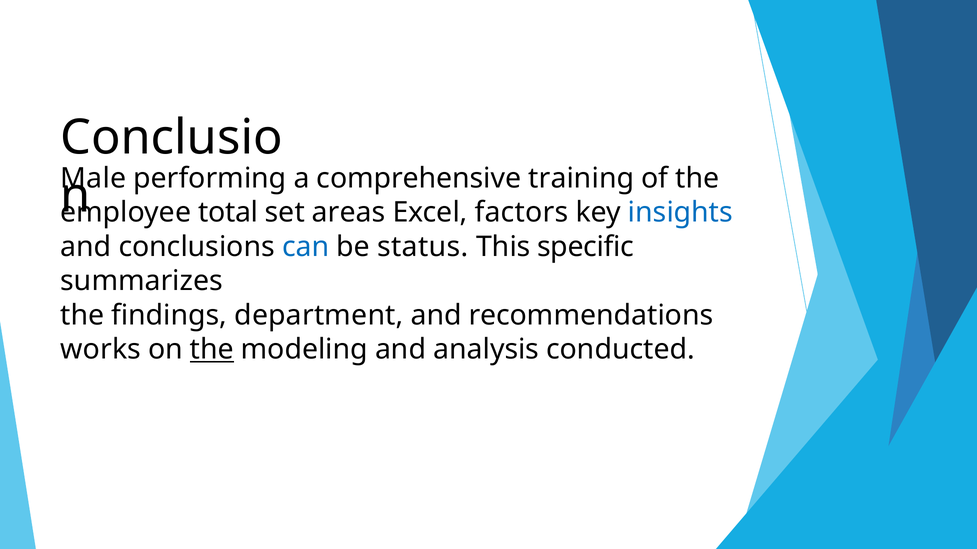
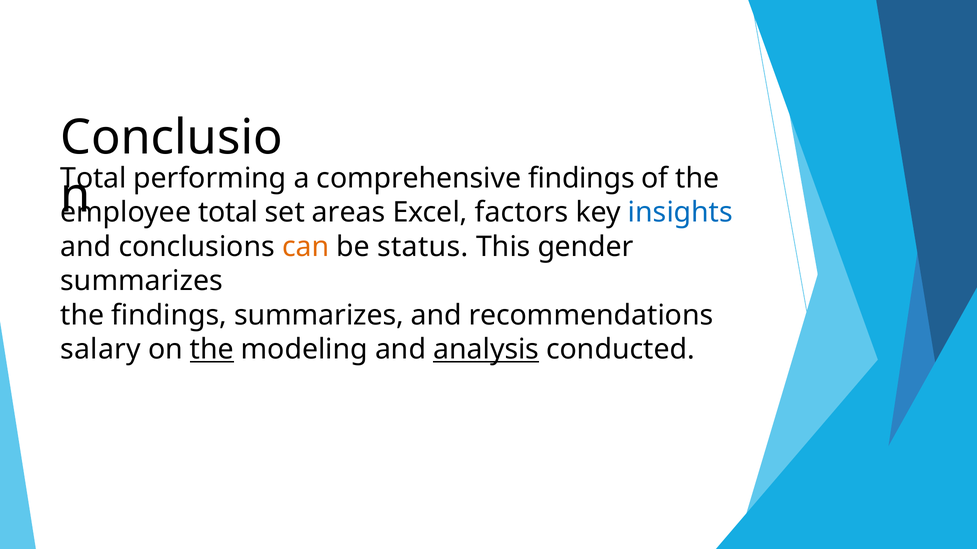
Male: Male -> Total (93, 179)
comprehensive training: training -> findings (581, 179)
can colour: blue -> orange (306, 247)
specific: specific -> gender (586, 247)
findings department: department -> summarizes (319, 316)
works: works -> salary (101, 350)
analysis underline: none -> present (486, 350)
